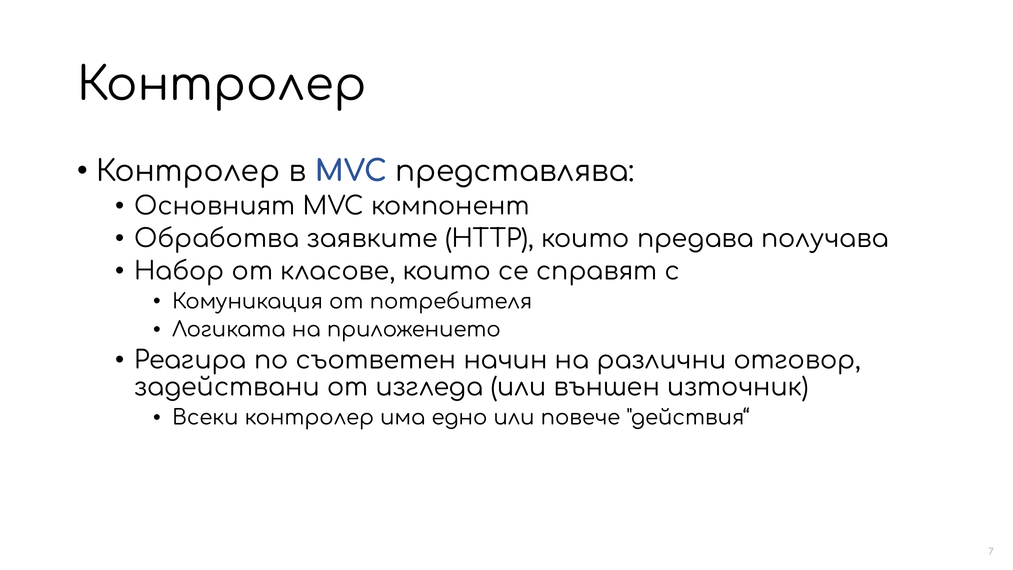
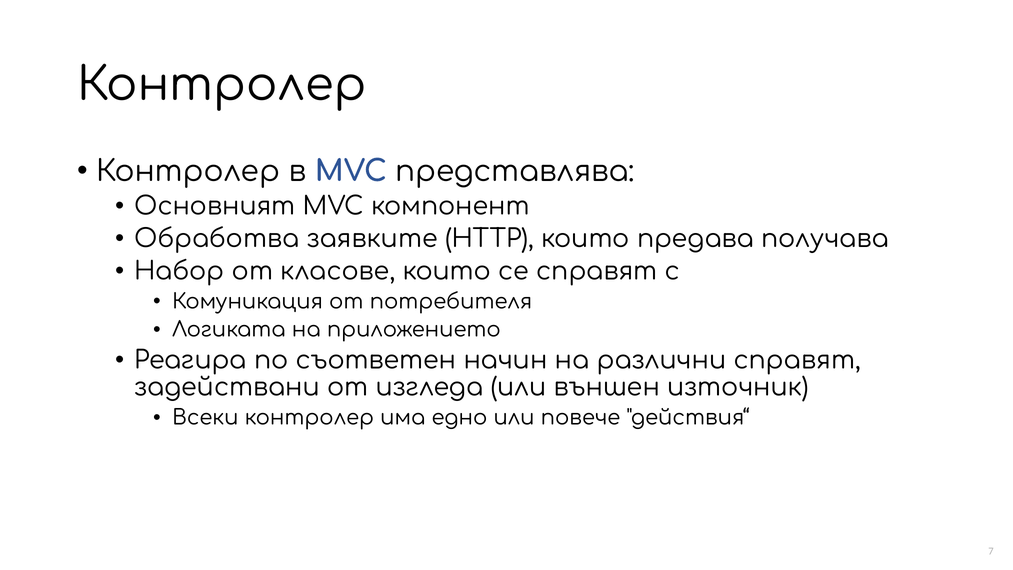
различни отговор: отговор -> справят (797, 360)
